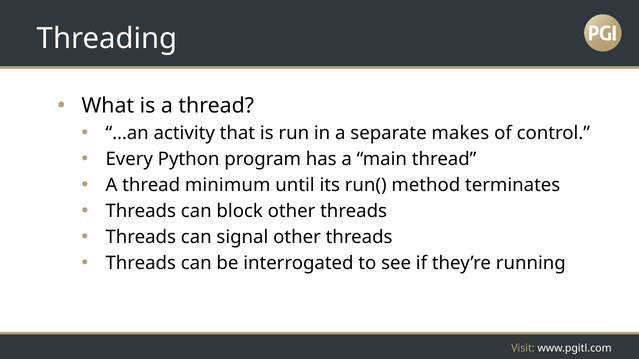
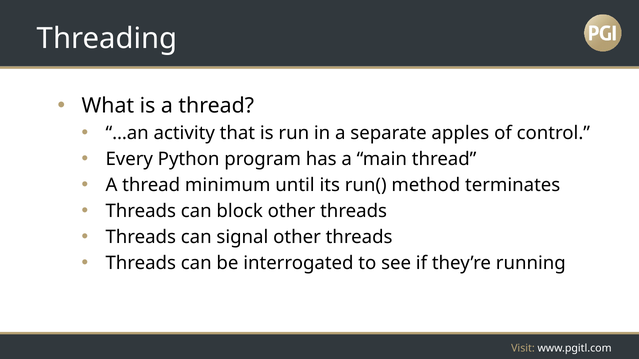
makes: makes -> apples (460, 133)
